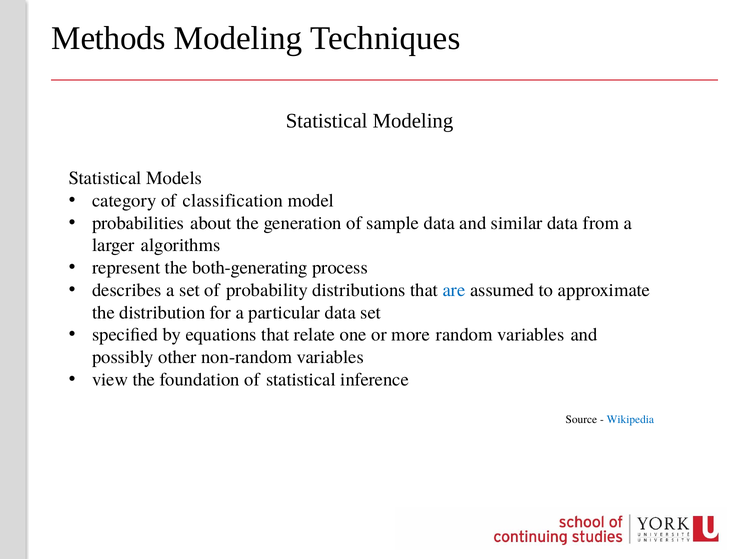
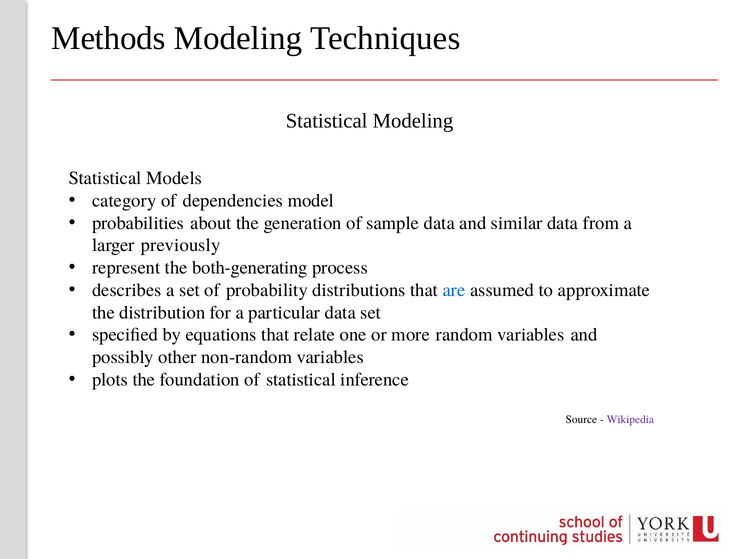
classification: classification -> dependencies (233, 201)
algorithms: algorithms -> previously (181, 245)
view: view -> plots (110, 379)
Wikipedia colour: blue -> purple (630, 419)
